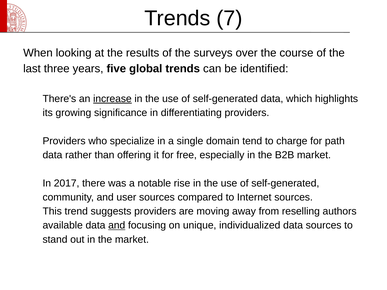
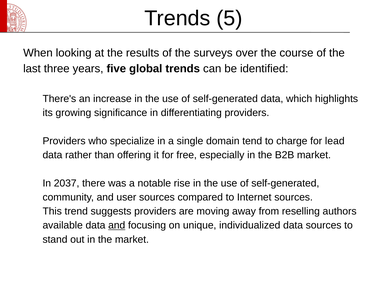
7: 7 -> 5 (229, 18)
increase underline: present -> none (112, 99)
path: path -> lead (335, 141)
2017: 2017 -> 2037 (67, 183)
